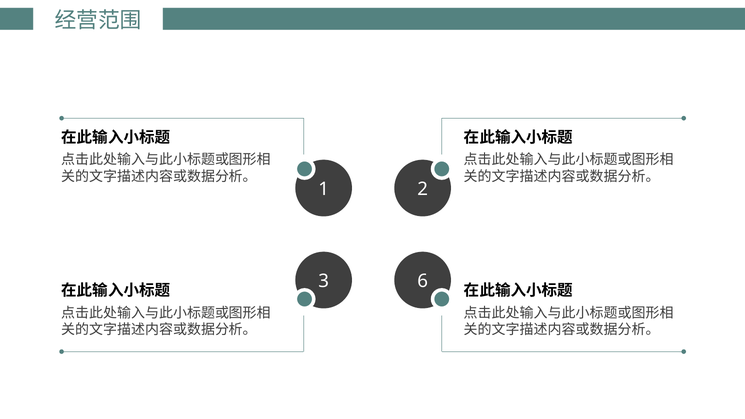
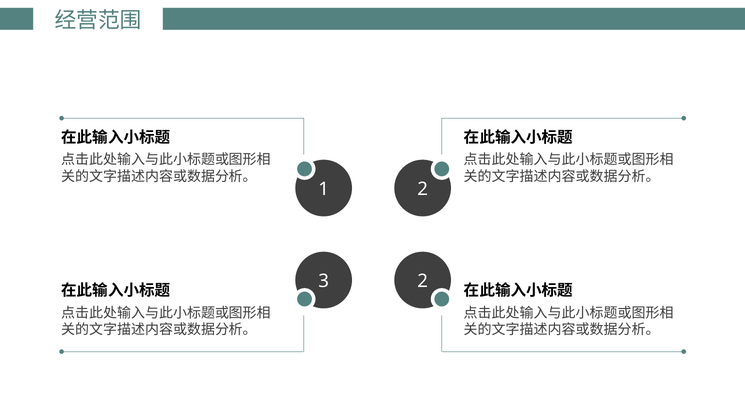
3 6: 6 -> 2 (423, 281)
